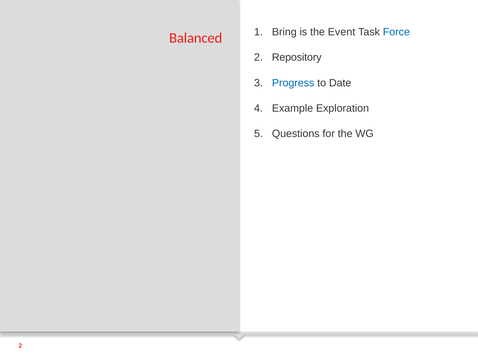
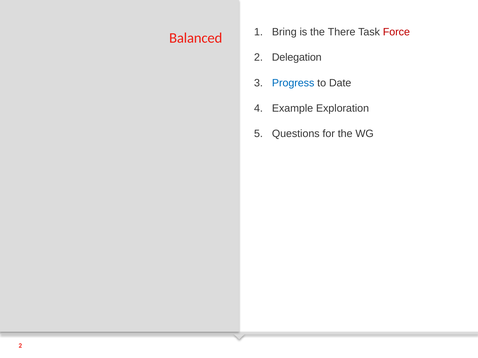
Event: Event -> There (342, 32)
Force colour: blue -> red (396, 32)
Repository: Repository -> Delegation (297, 58)
